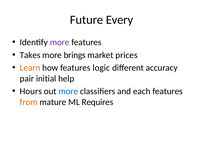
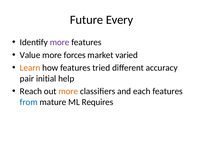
Takes: Takes -> Value (30, 55)
brings: brings -> forces (75, 55)
prices: prices -> varied (127, 55)
logic: logic -> tried (101, 67)
Hours: Hours -> Reach (31, 91)
more colour: blue -> orange (68, 91)
from colour: orange -> blue (29, 102)
